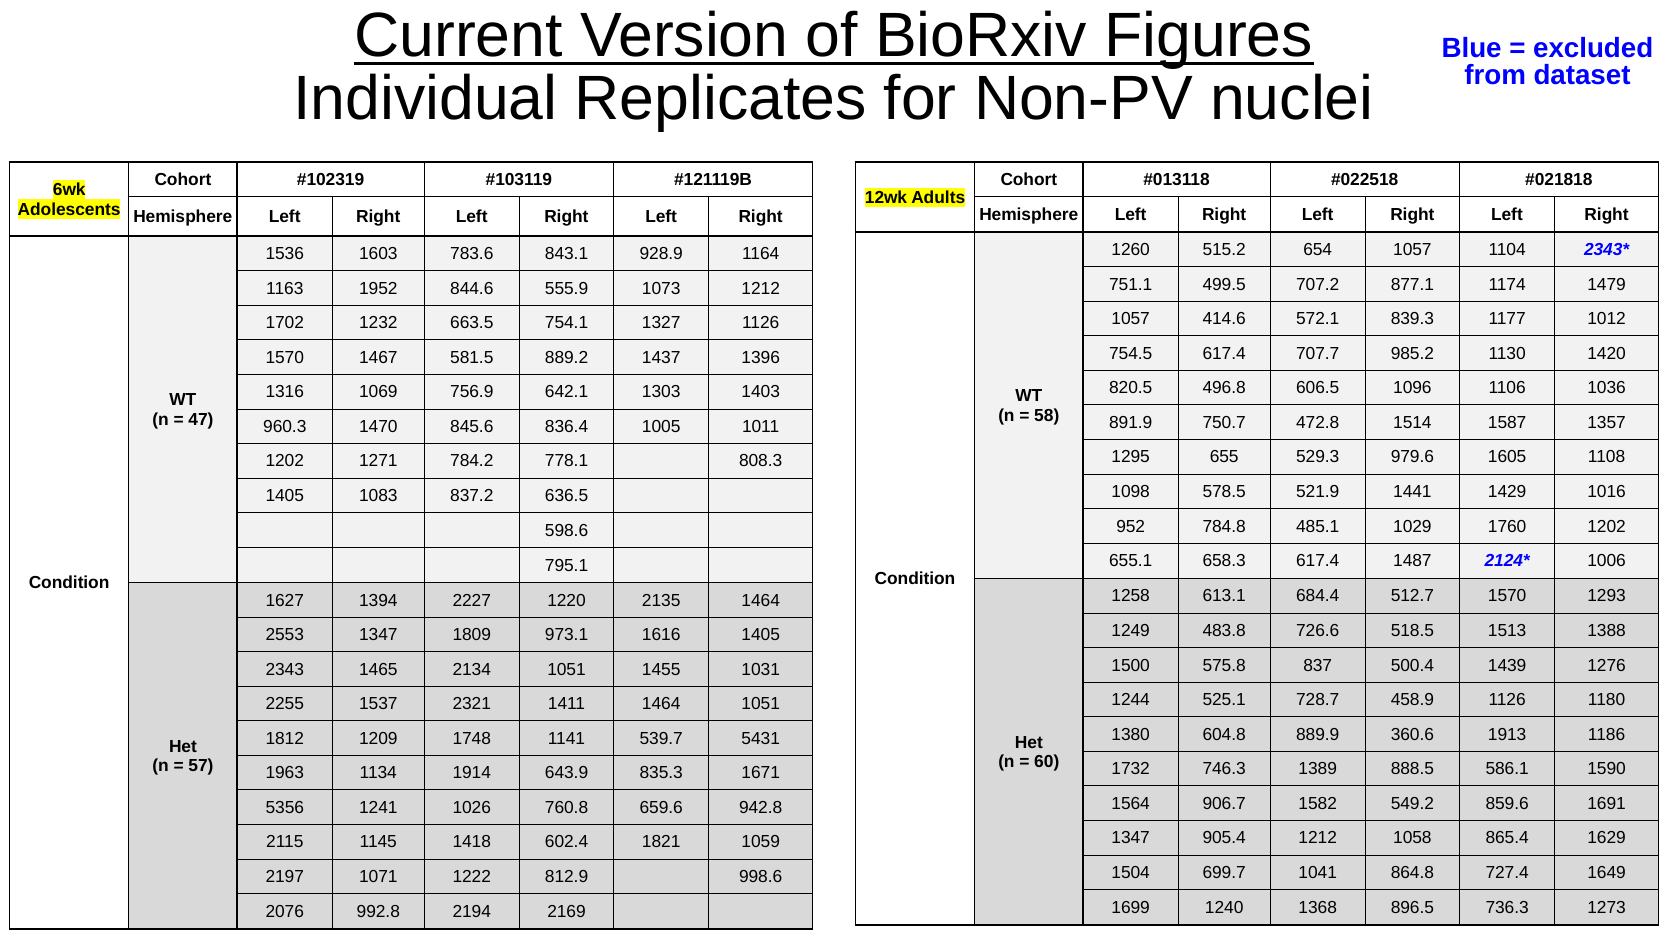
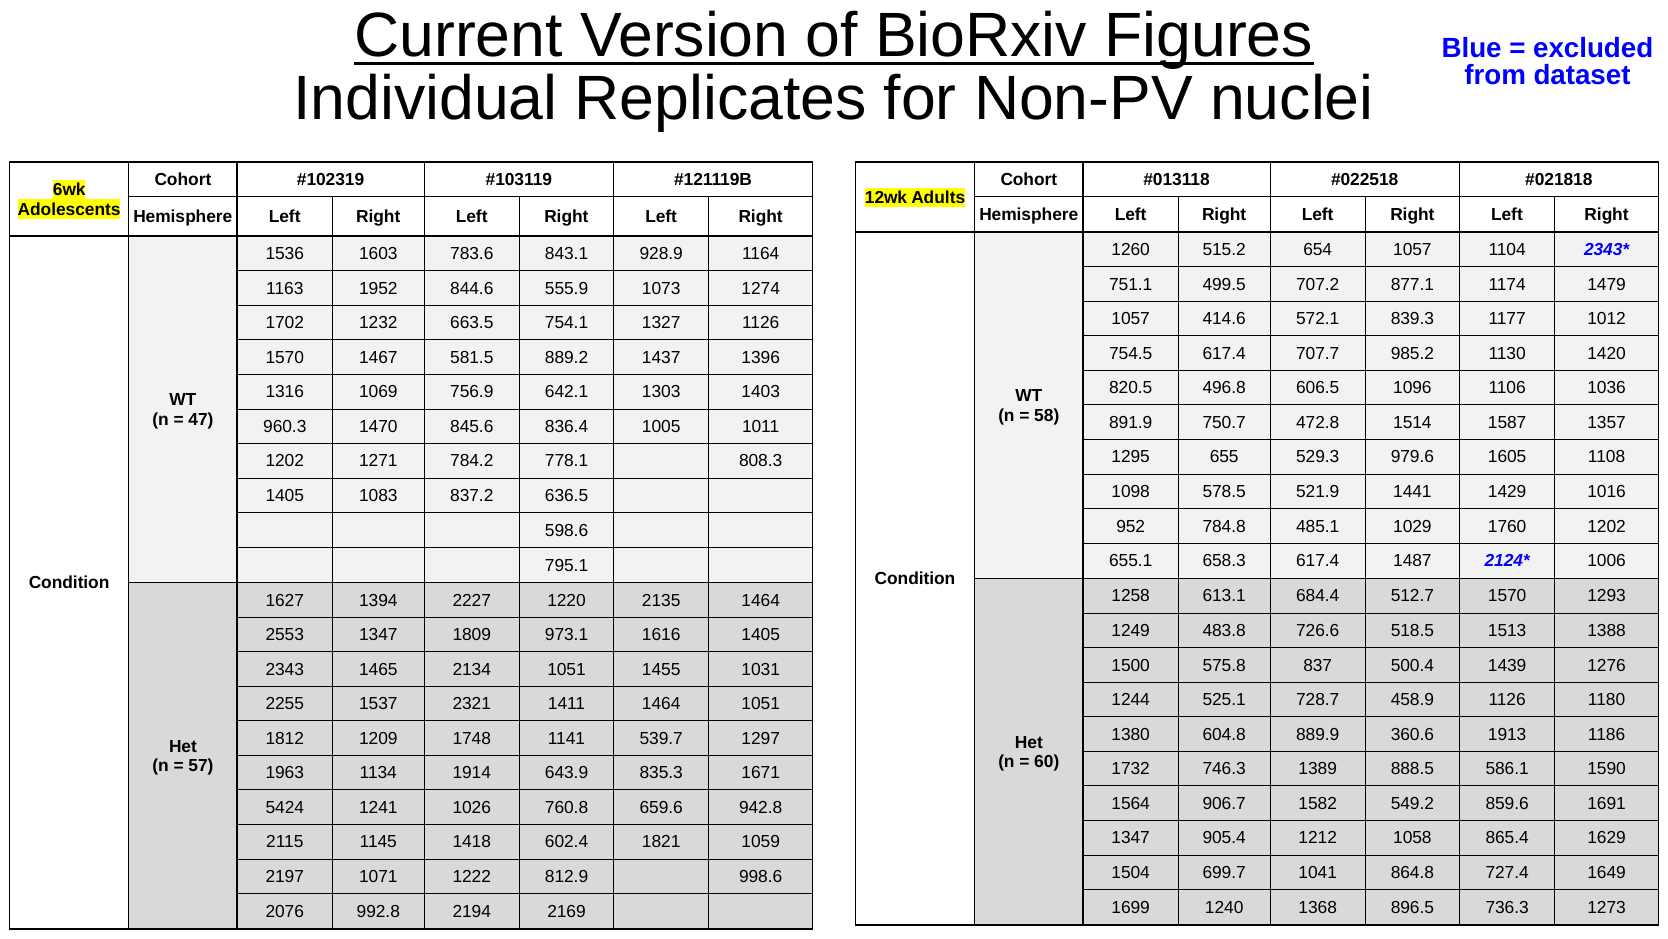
1073 1212: 1212 -> 1274 (761, 288)
5431: 5431 -> 1297 (761, 738)
5356: 5356 -> 5424 (285, 807)
